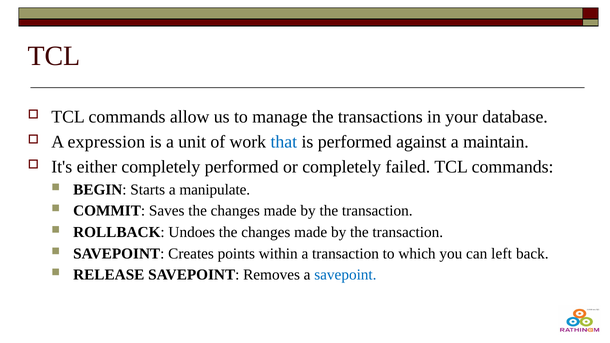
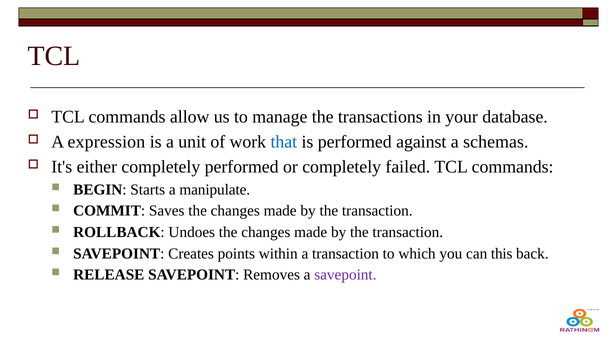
maintain: maintain -> schemas (496, 142)
left: left -> this (502, 254)
savepoint colour: blue -> purple (345, 275)
